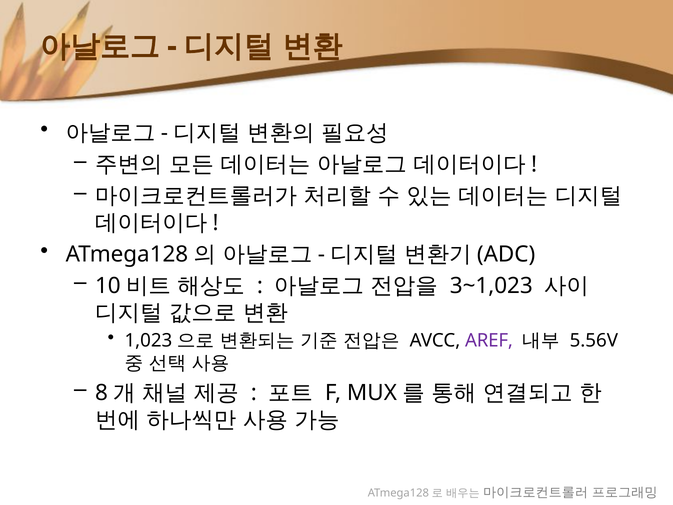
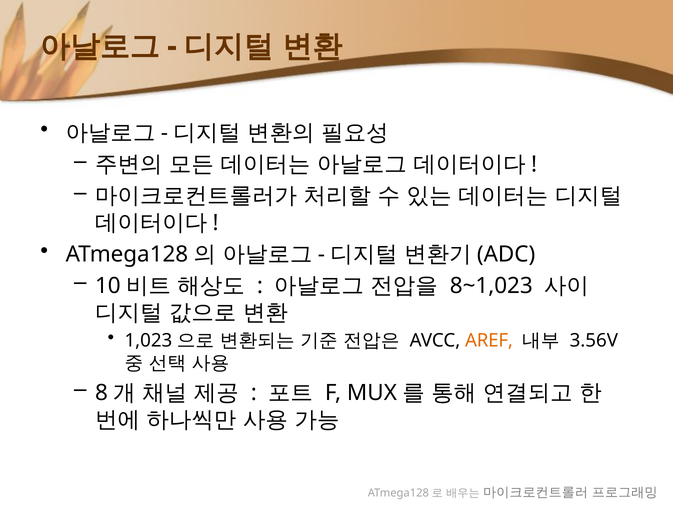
3~1,023: 3~1,023 -> 8~1,023 (491, 286)
AREF colour: purple -> orange (489, 341)
5.56V: 5.56V -> 3.56V (594, 341)
